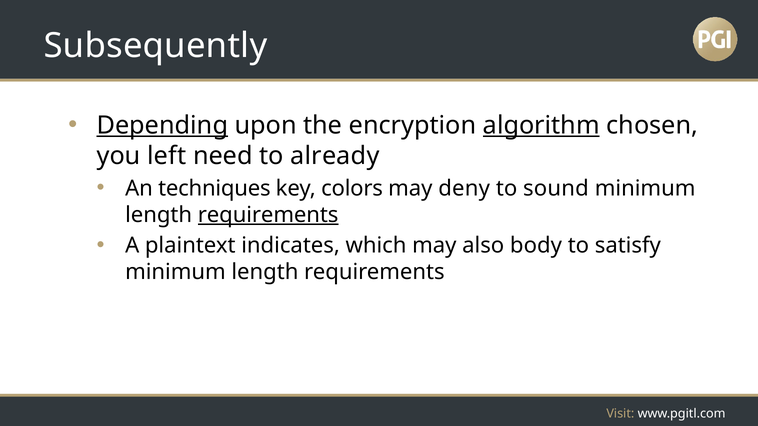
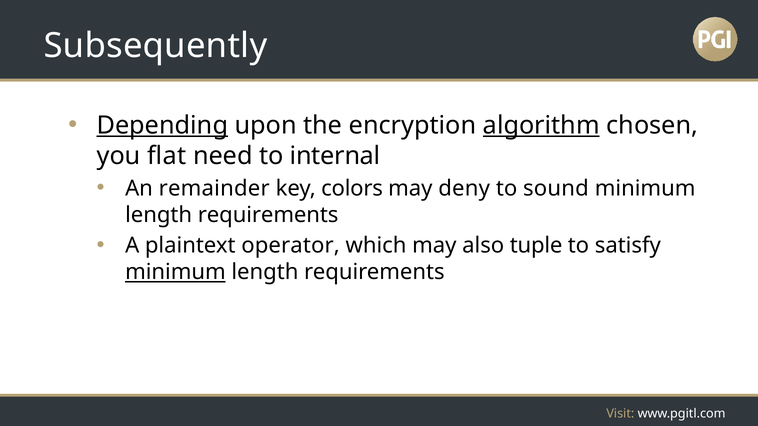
left: left -> flat (167, 156)
already: already -> internal (335, 156)
techniques: techniques -> remainder (214, 188)
requirements underline: present -> none (268, 215)
indicates: indicates -> operator (290, 246)
body: body -> tuple (536, 246)
minimum underline: none -> present (175, 272)
